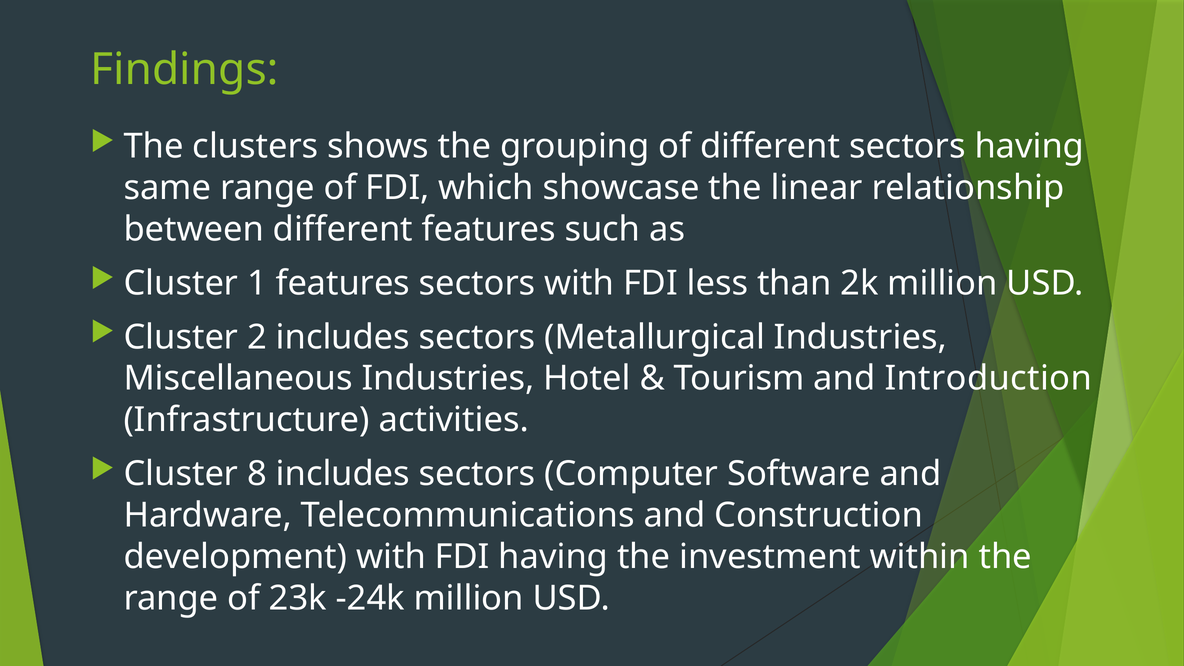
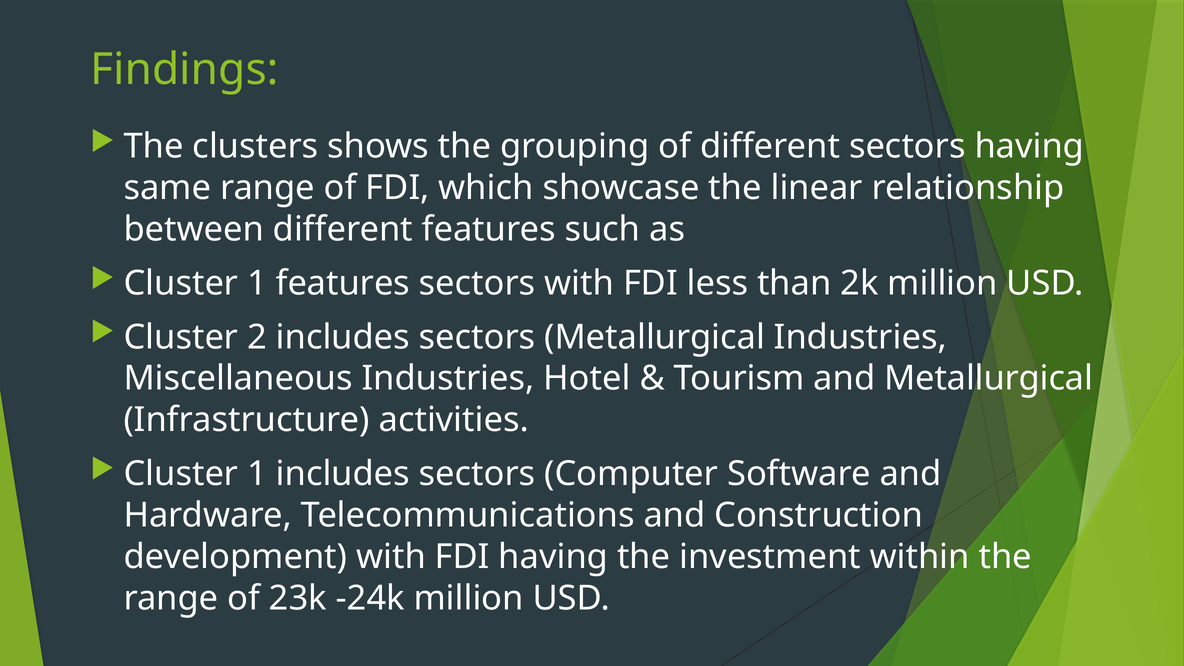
and Introduction: Introduction -> Metallurgical (989, 379)
8: 8 -> 1 (257, 474)
